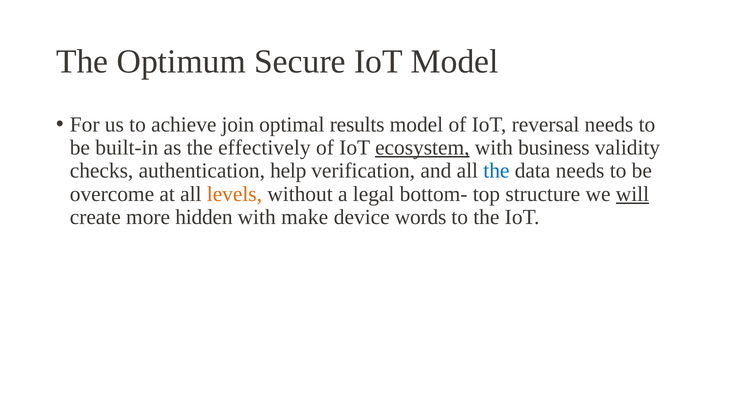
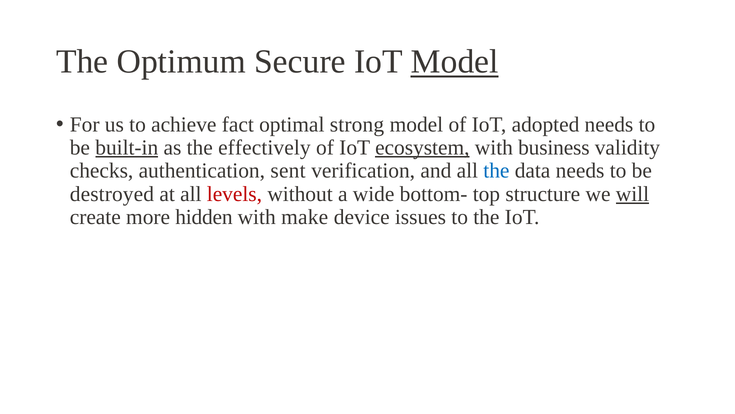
Model underline: none -> present (455, 62)
join: join -> fact (238, 124)
results: results -> strong (357, 124)
reversal: reversal -> adopted (546, 124)
built-in underline: none -> present (127, 147)
help: help -> sent (288, 171)
overcome: overcome -> destroyed (112, 194)
levels colour: orange -> red (234, 194)
legal: legal -> wide (374, 194)
words: words -> issues (420, 217)
